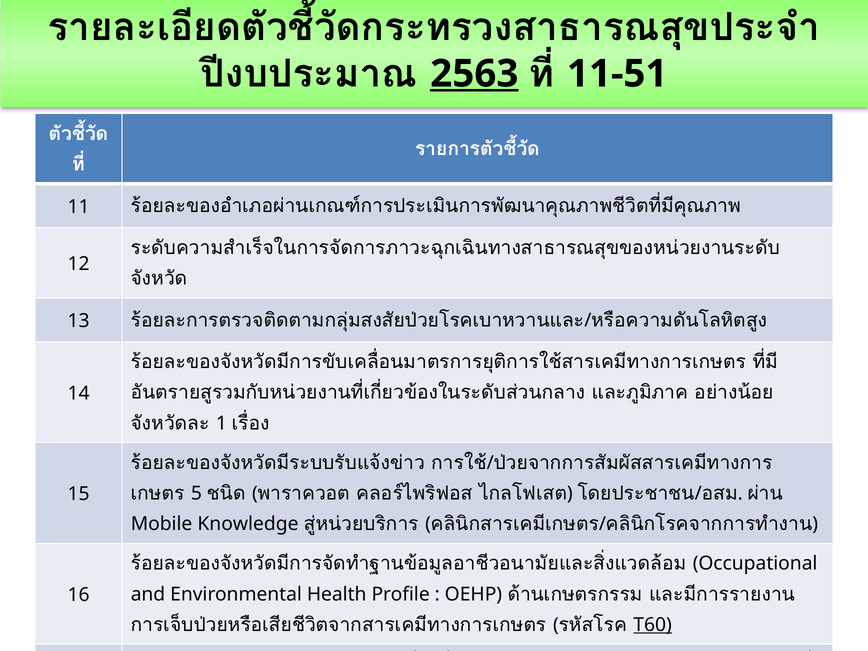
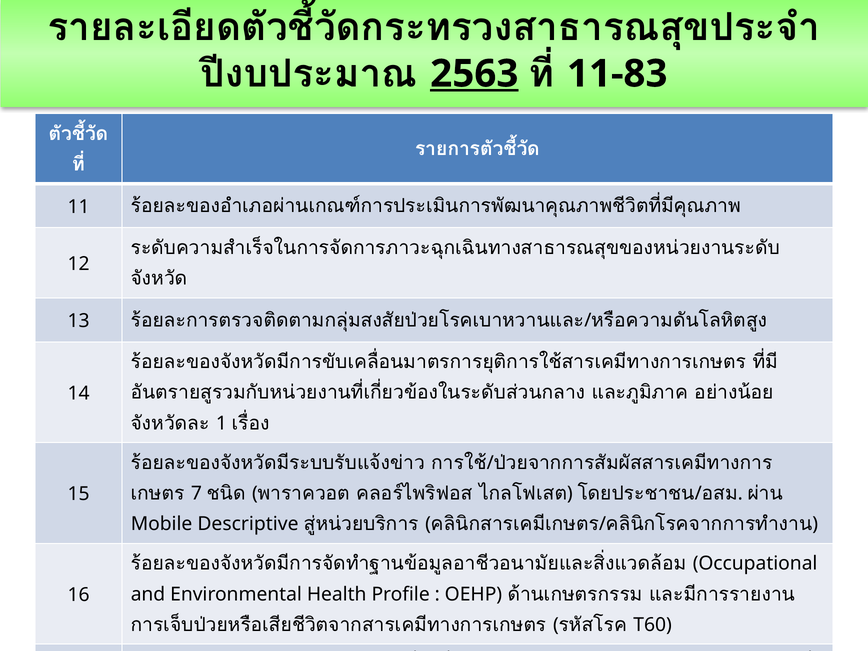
11-51: 11-51 -> 11-83 (617, 74)
5: 5 -> 7 (196, 493)
Knowledge: Knowledge -> Descriptive (248, 524)
T60 underline: present -> none (653, 625)
